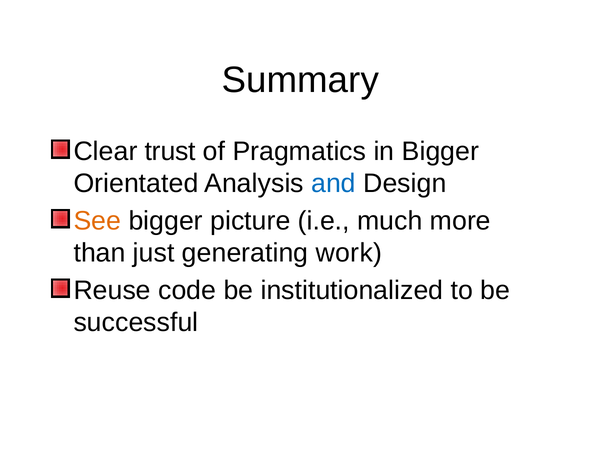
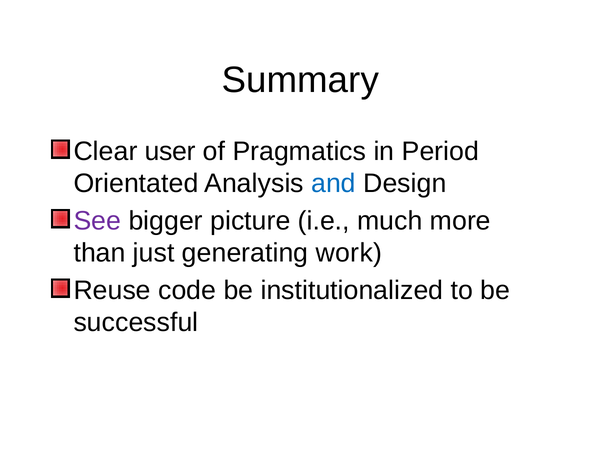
trust: trust -> user (170, 151)
in Bigger: Bigger -> Period (440, 151)
See colour: orange -> purple (97, 221)
